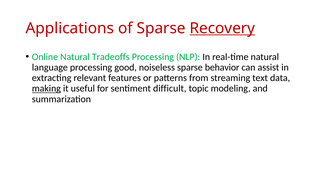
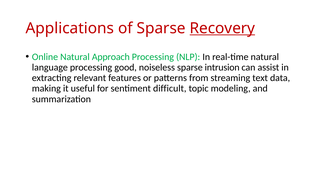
Tradeoffs: Tradeoffs -> Approach (111, 57)
behavior: behavior -> intrusion (222, 67)
making underline: present -> none (46, 88)
